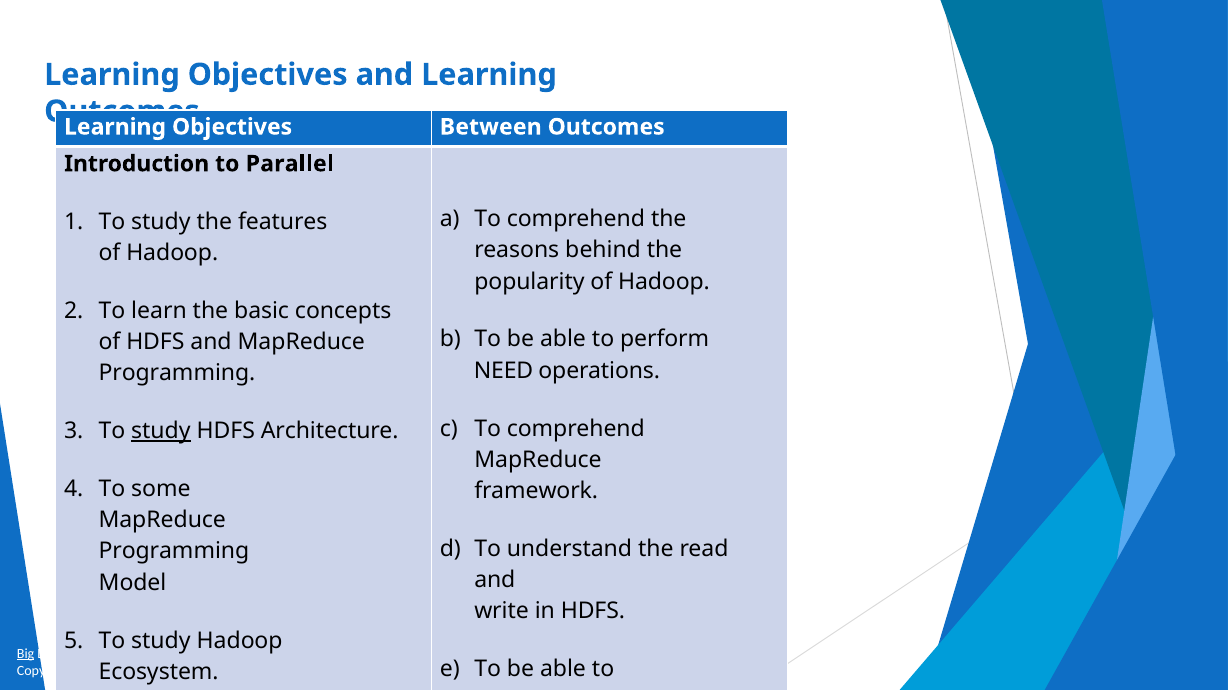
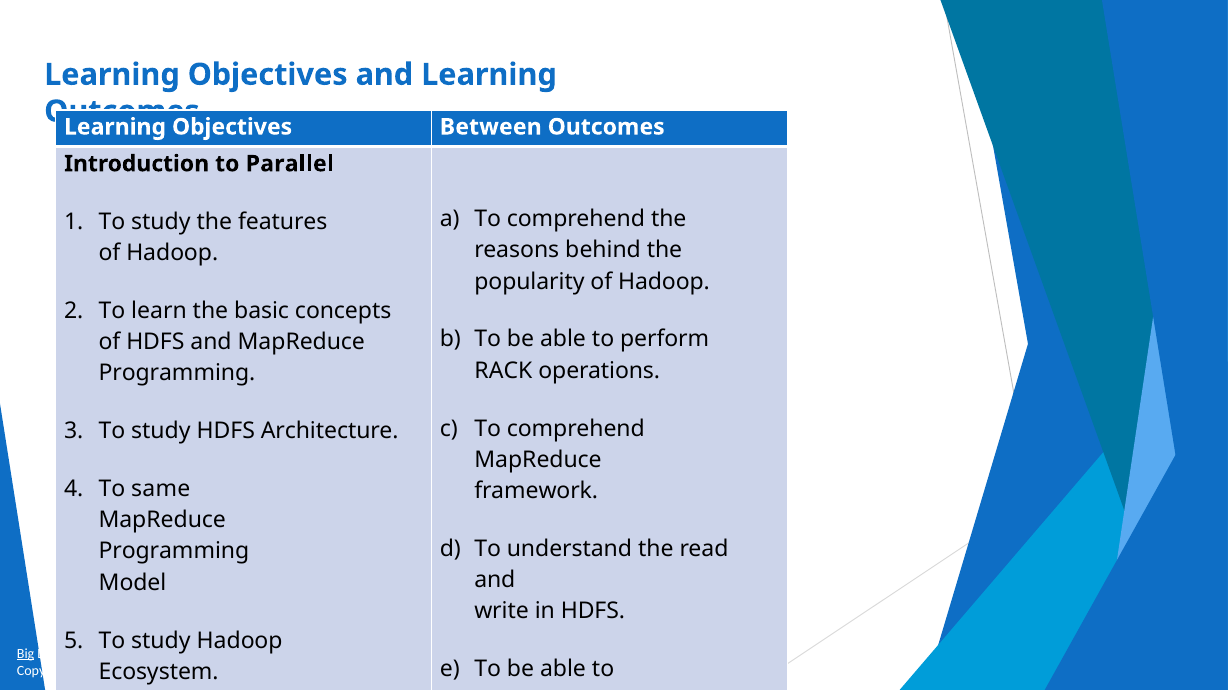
NEED: NEED -> RACK (503, 371)
study underline: present -> none (161, 431)
some: some -> same (161, 489)
